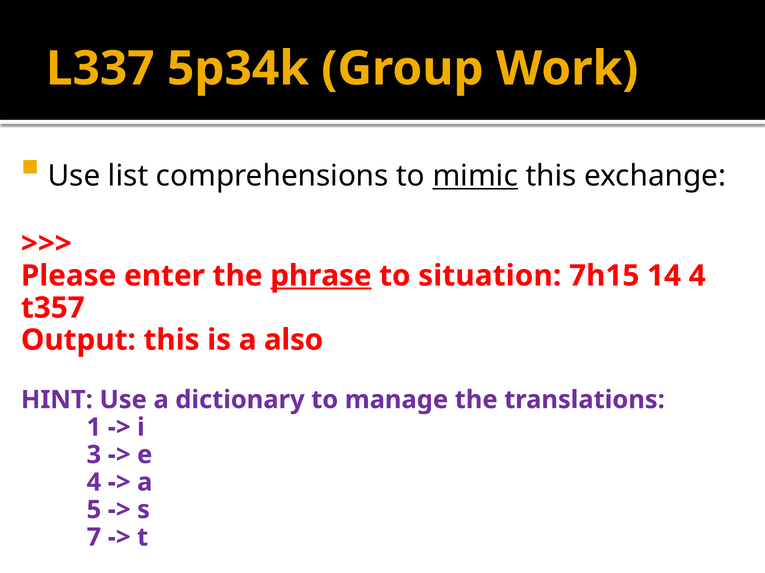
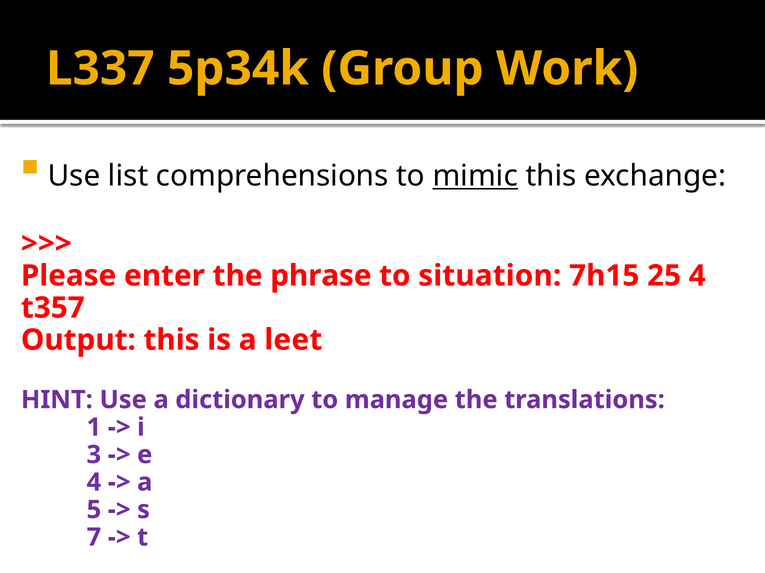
phrase underline: present -> none (321, 276)
14: 14 -> 25 (664, 276)
also: also -> leet (293, 340)
